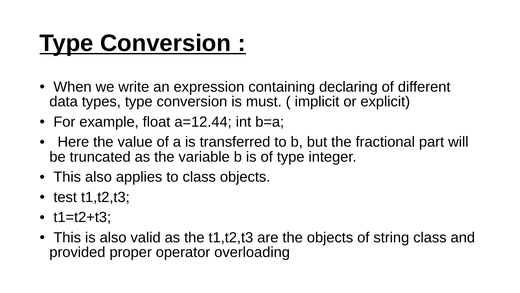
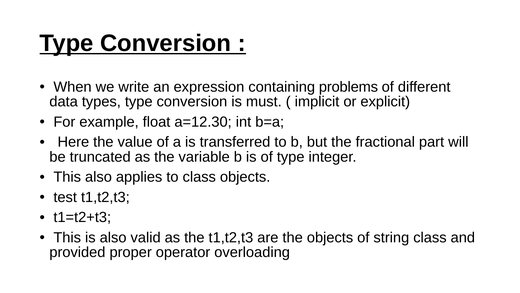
declaring: declaring -> problems (348, 87)
a=12.44: a=12.44 -> a=12.30 (203, 122)
